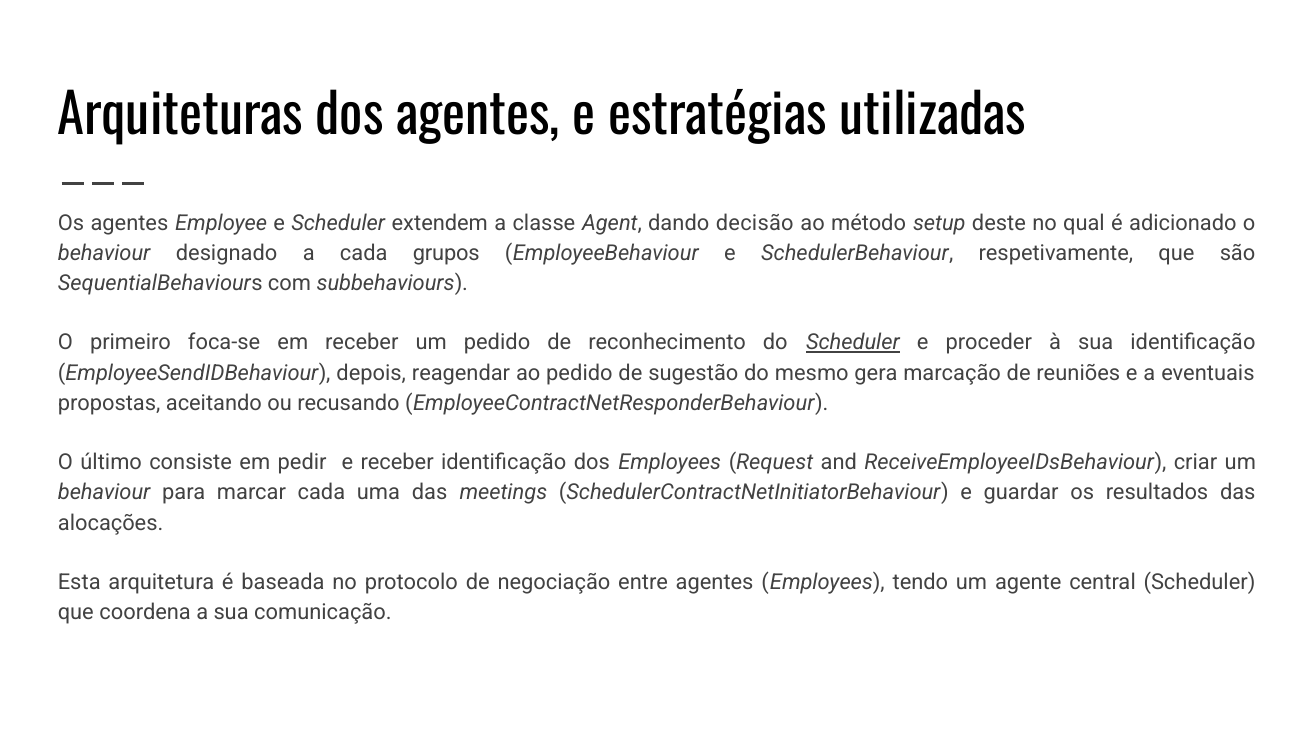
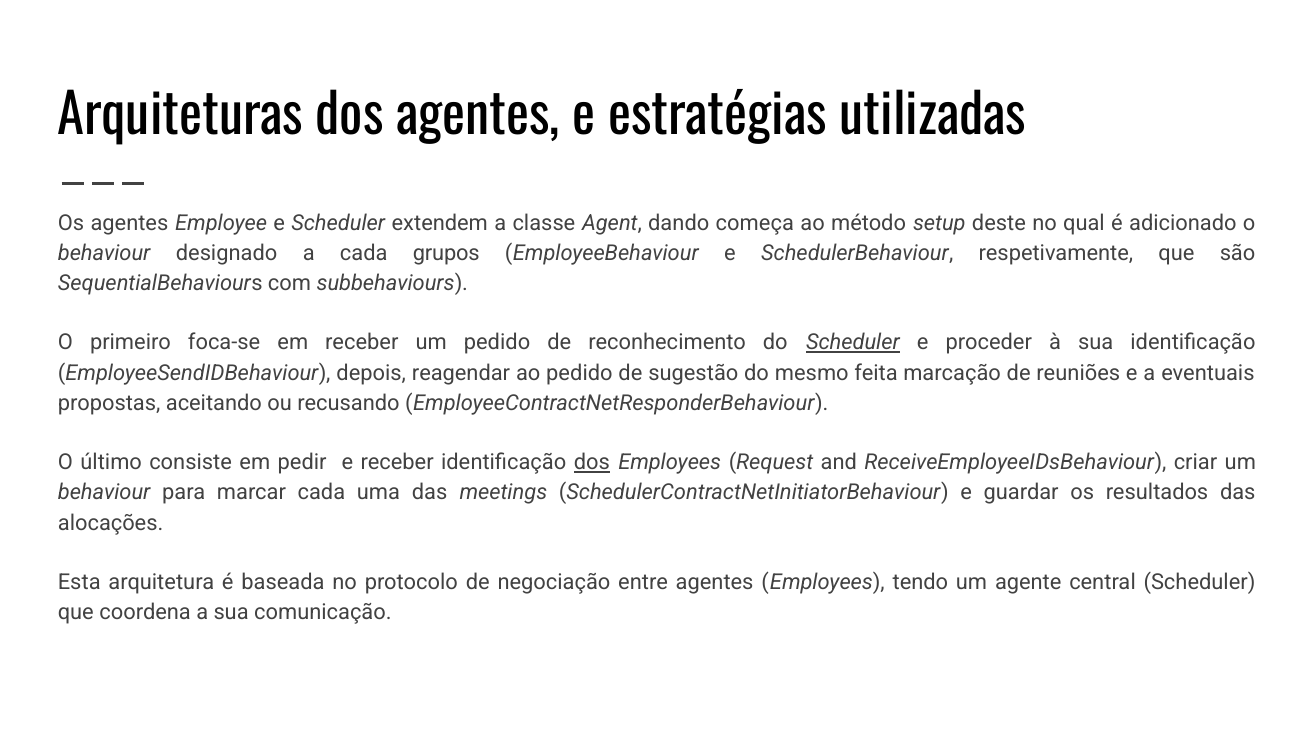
decisão: decisão -> começa (755, 223)
gera: gera -> feita (876, 373)
dos underline: none -> present (592, 463)
